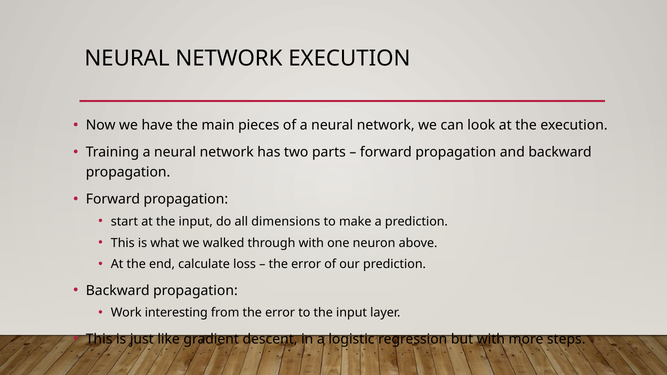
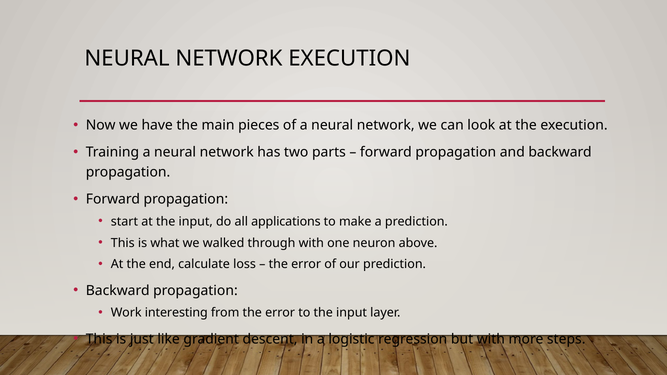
dimensions: dimensions -> applications (286, 222)
